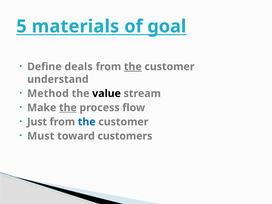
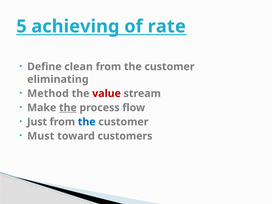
materials: materials -> achieving (75, 26)
goal: goal -> rate (167, 26)
deals: deals -> clean (79, 67)
the underline: present -> none (133, 67)
understand: understand -> eliminating (58, 79)
value colour: black -> red (107, 93)
